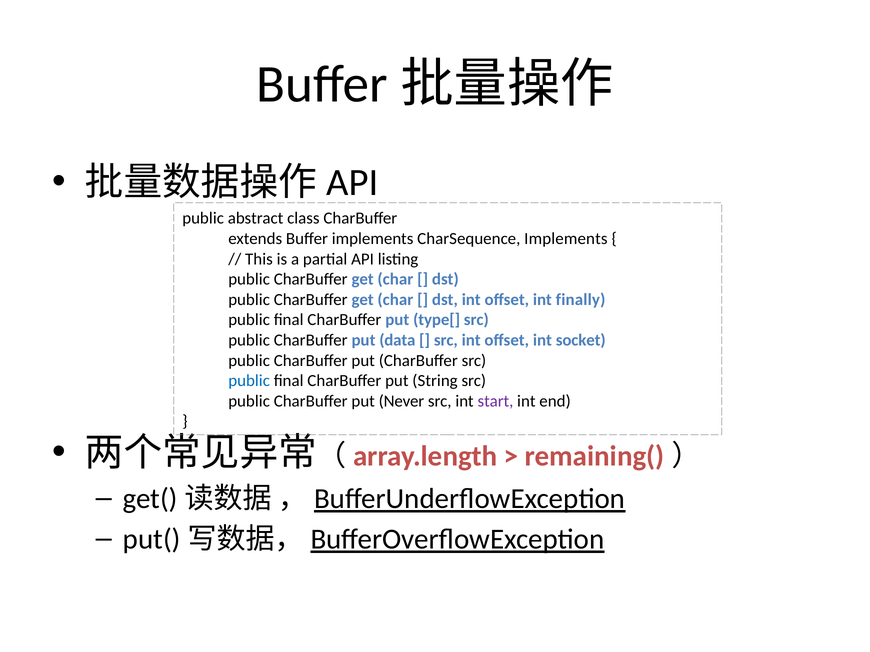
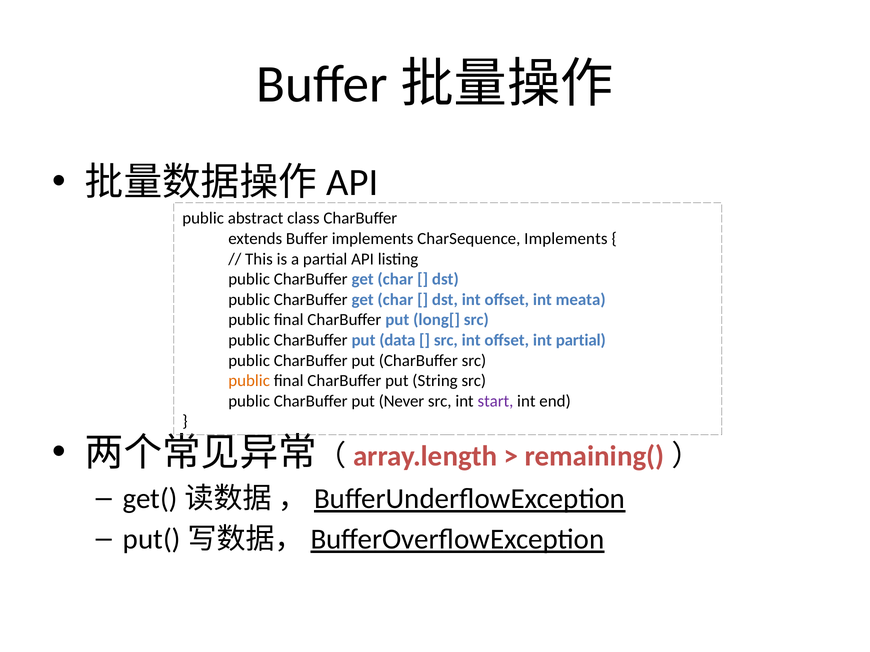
finally: finally -> meata (581, 300)
type[: type[ -> long[ (437, 320)
int socket: socket -> partial (581, 340)
public colour: blue -> orange (249, 381)
